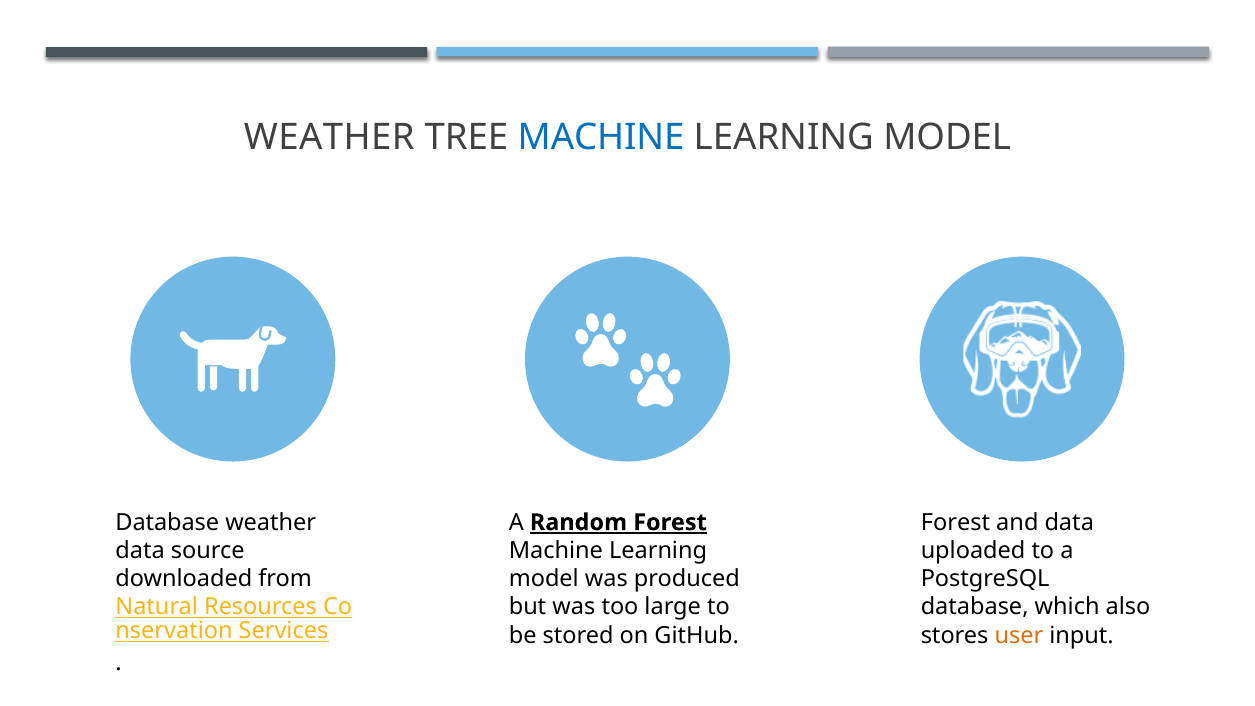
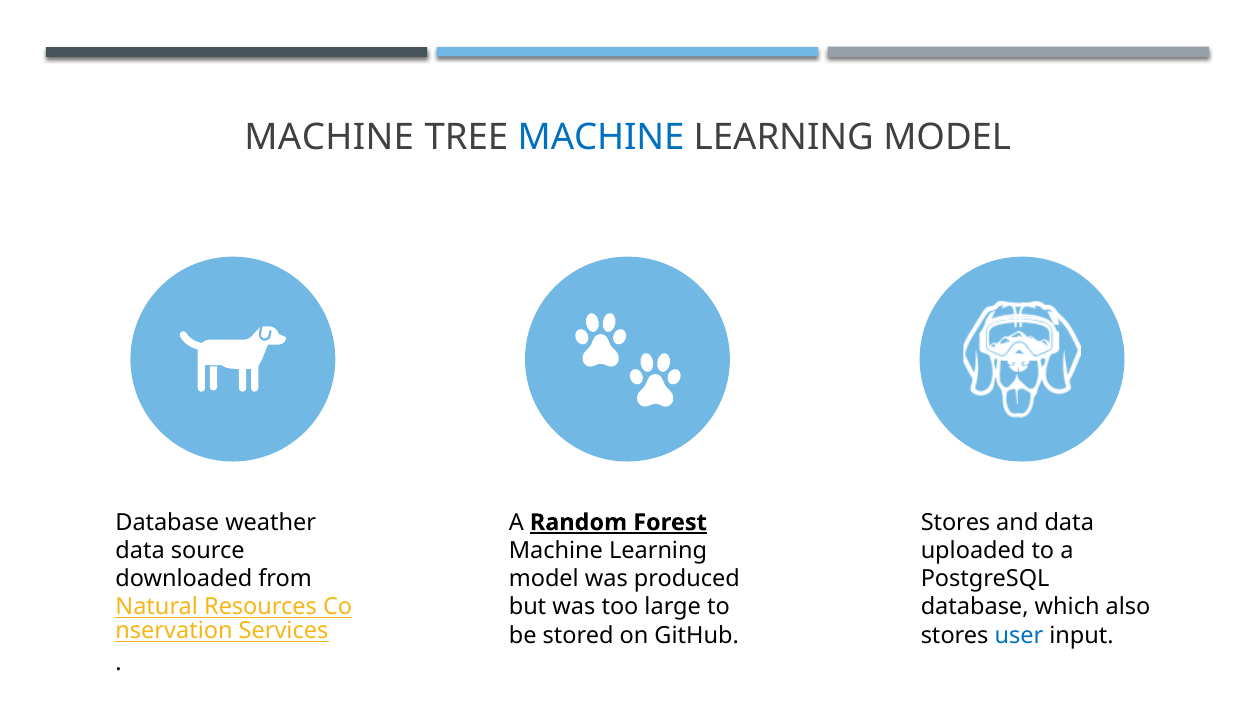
WEATHER: WEATHER -> MACHINE (329, 137)
Forest: Forest -> Stores (956, 522)
user colour: orange -> blue (1019, 635)
